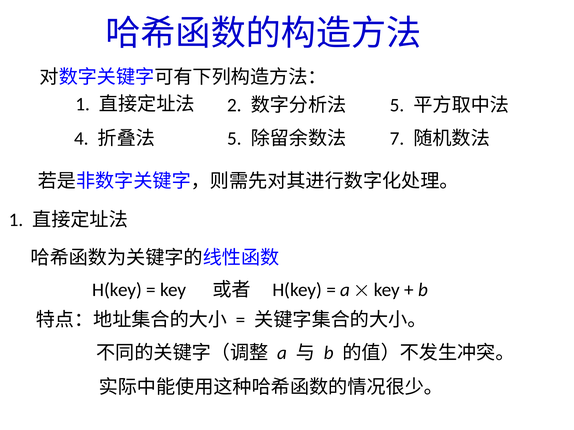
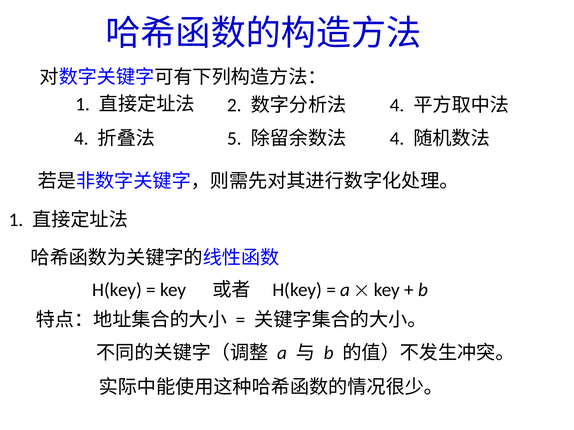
5: 5 -> 4 (397, 105)
7: 7 -> 4 (397, 139)
